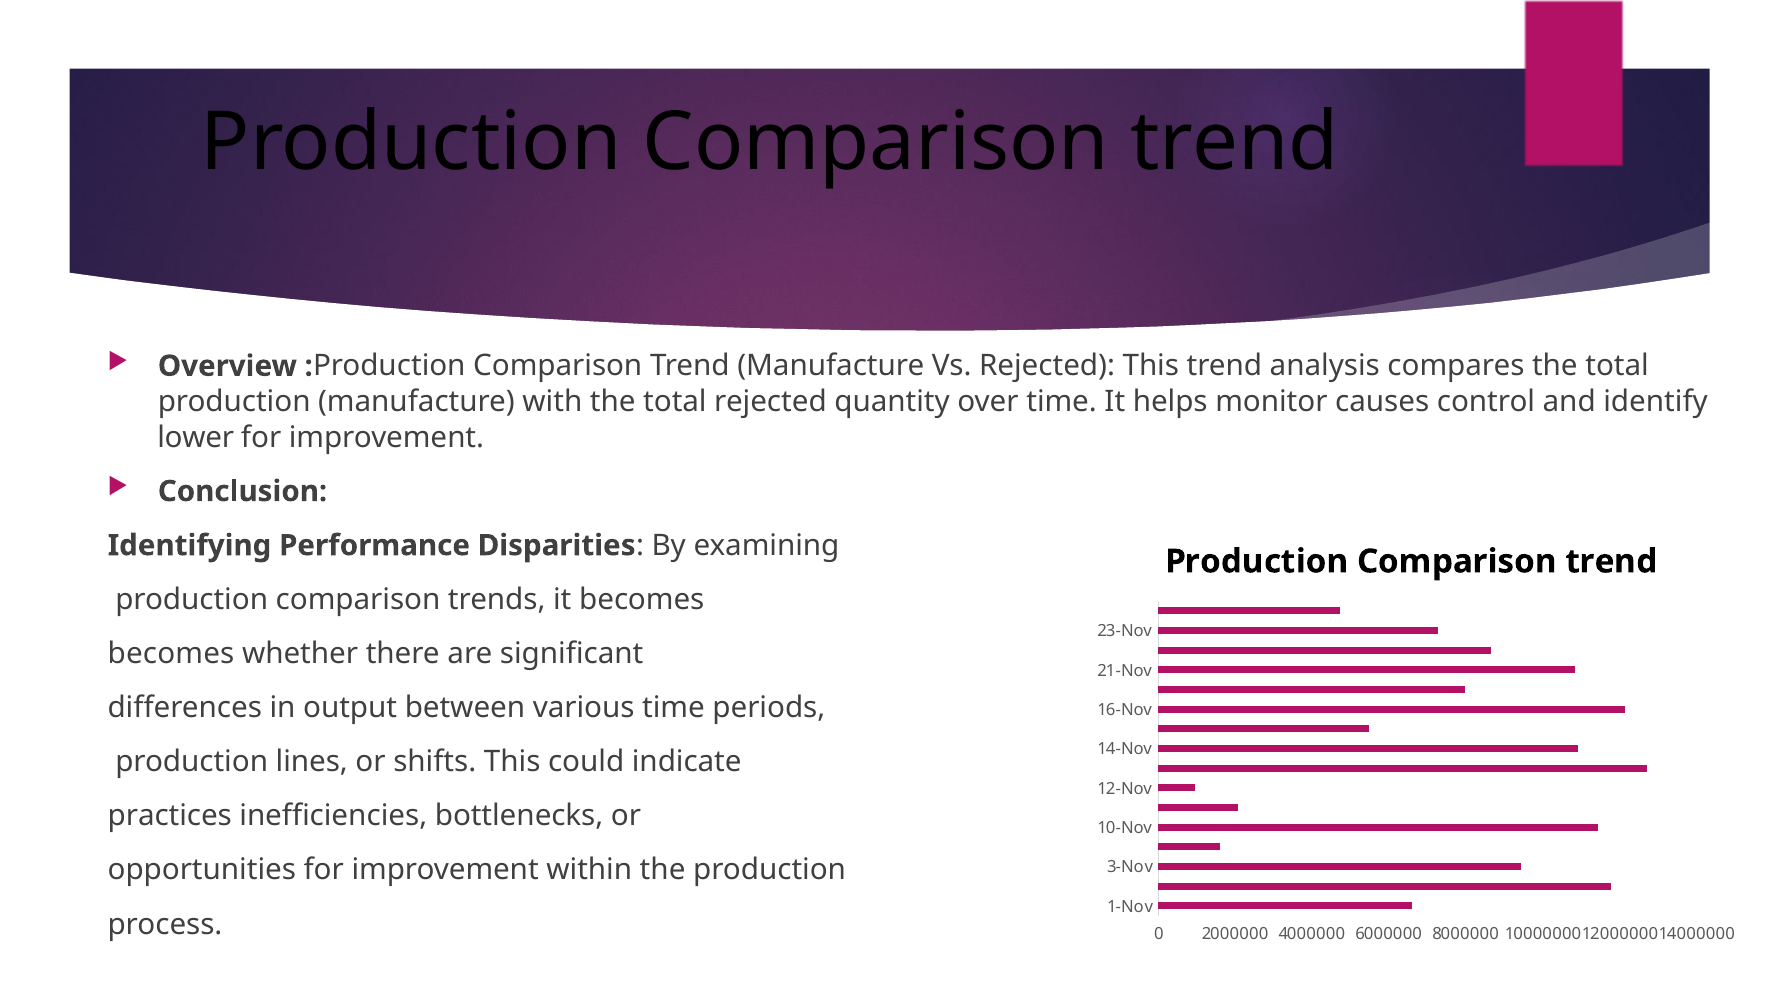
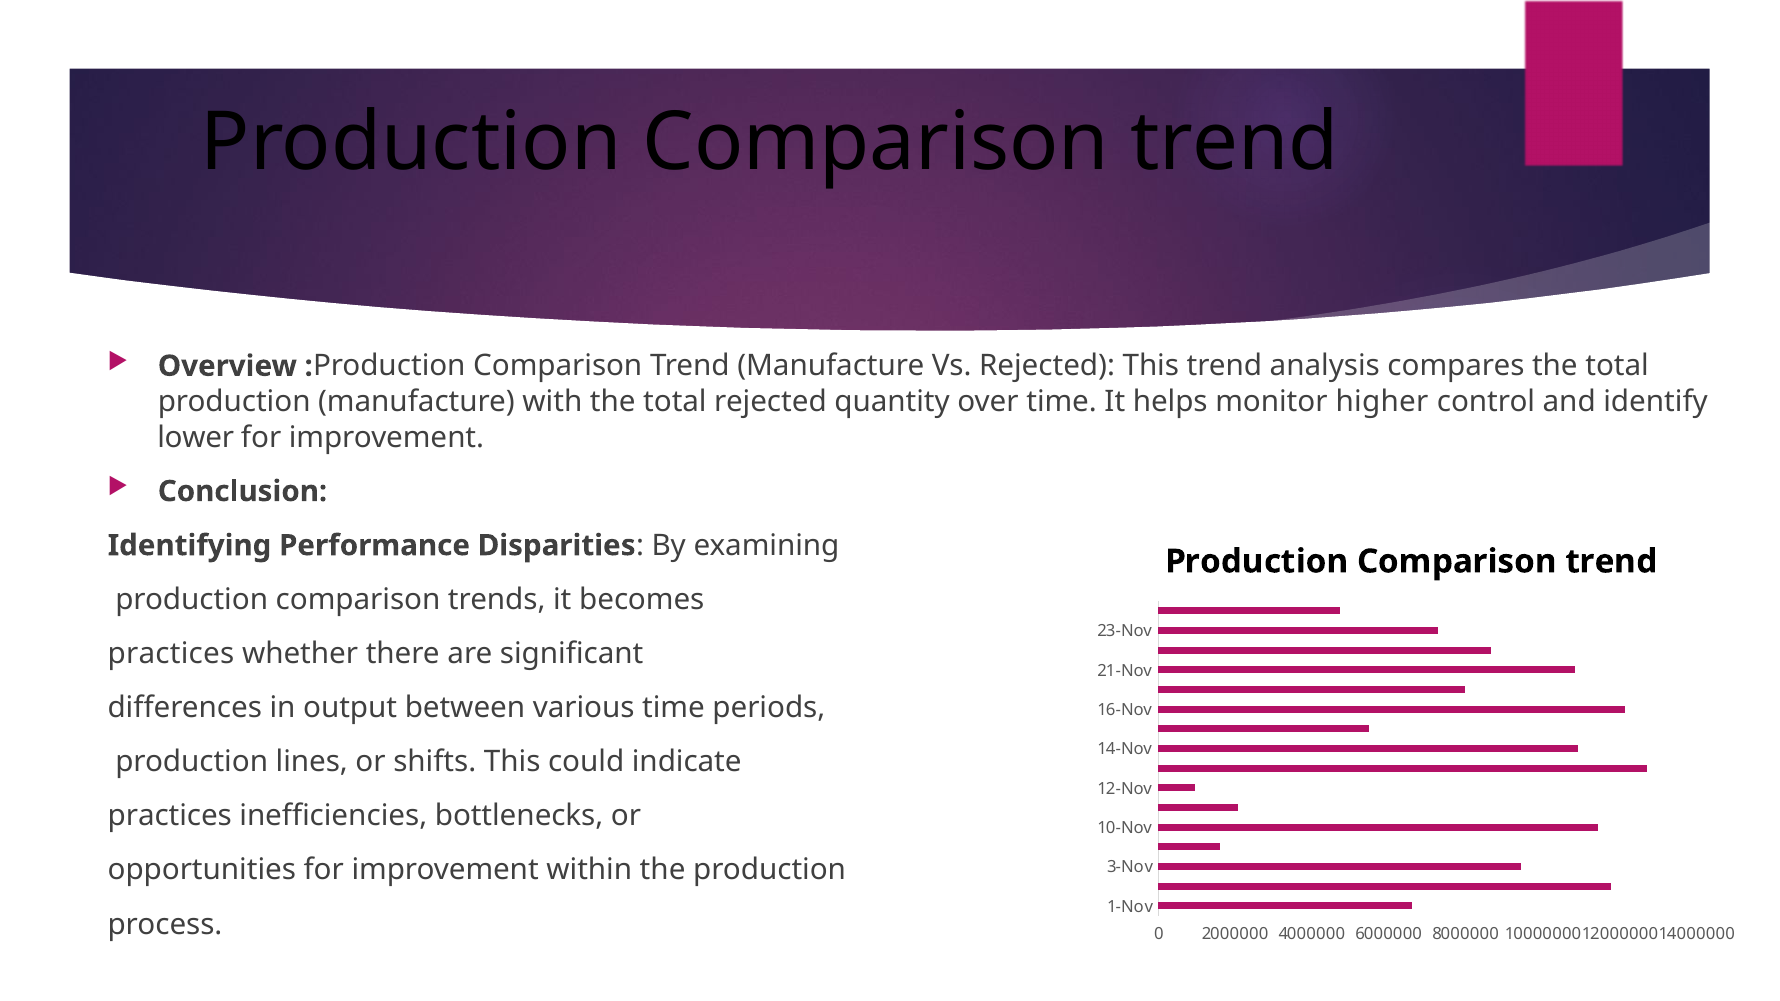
causes: causes -> higher (1382, 402)
becomes: becomes -> practices (171, 654)
